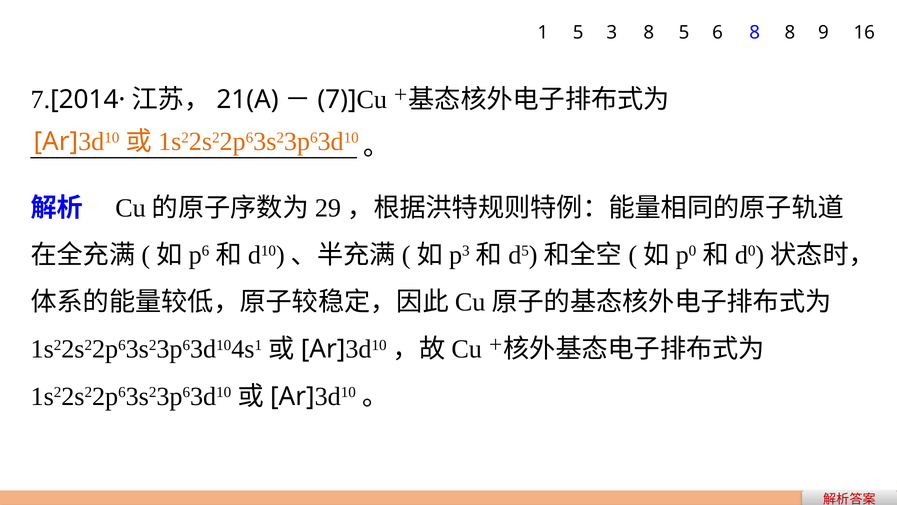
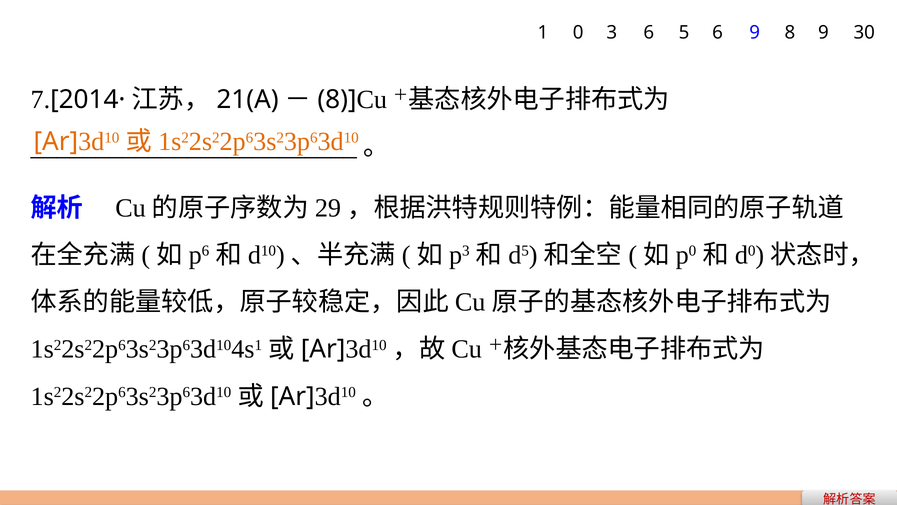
1 5: 5 -> 0 (578, 33)
3 8: 8 -> 6 (649, 33)
6 8: 8 -> 9 (755, 33)
16: 16 -> 30 (864, 33)
7: 7 -> 8 (337, 99)
